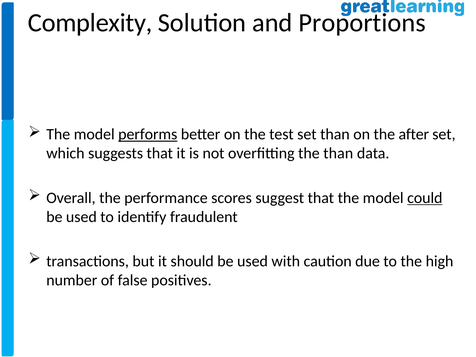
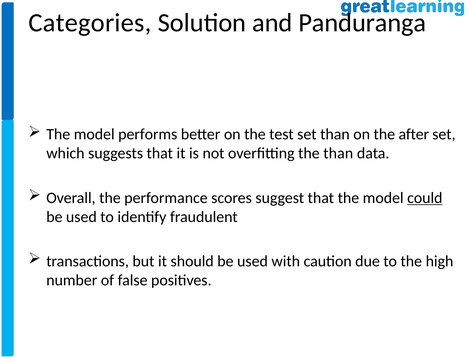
Complexity: Complexity -> Categories (90, 23)
Proportions: Proportions -> Panduranga (362, 23)
performs underline: present -> none (148, 134)
